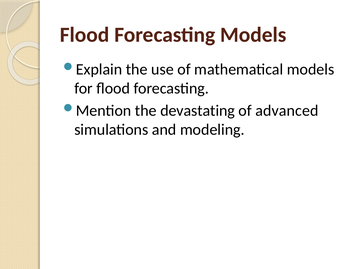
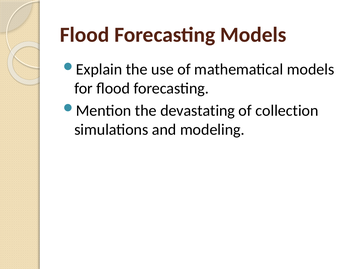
advanced: advanced -> collection (287, 111)
